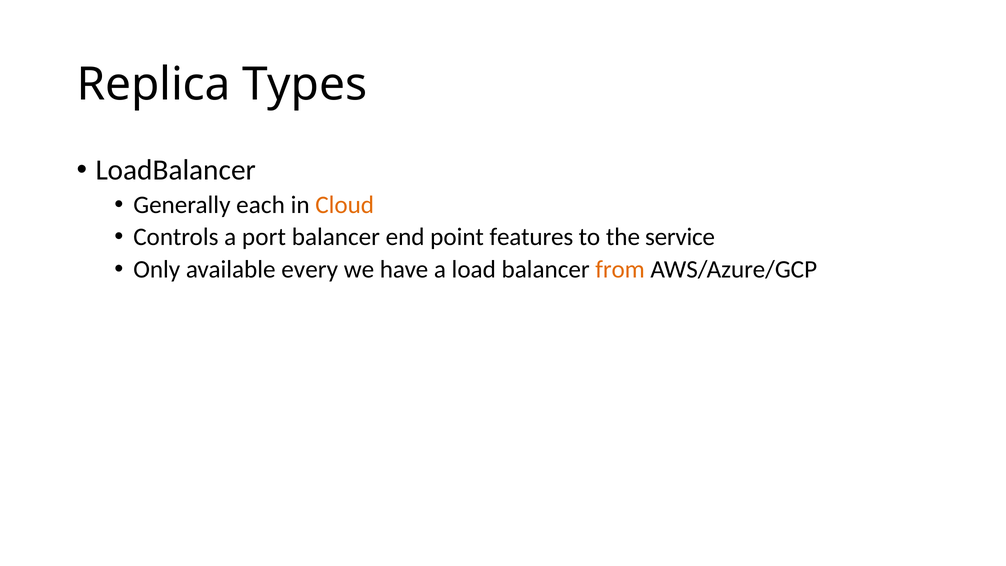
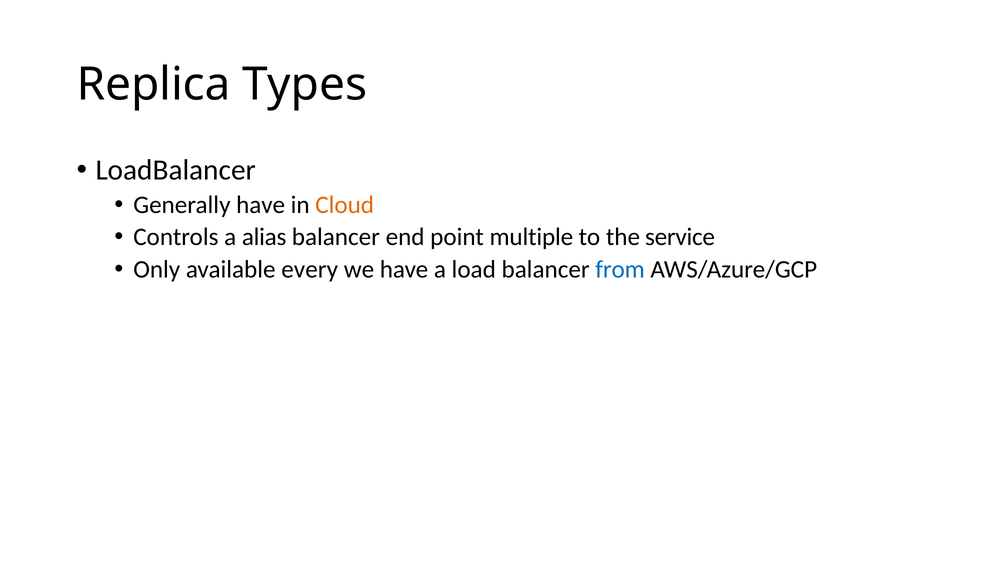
Generally each: each -> have (261, 205)
port: port -> alias (264, 237)
features: features -> multiple (531, 237)
from colour: orange -> blue (620, 269)
